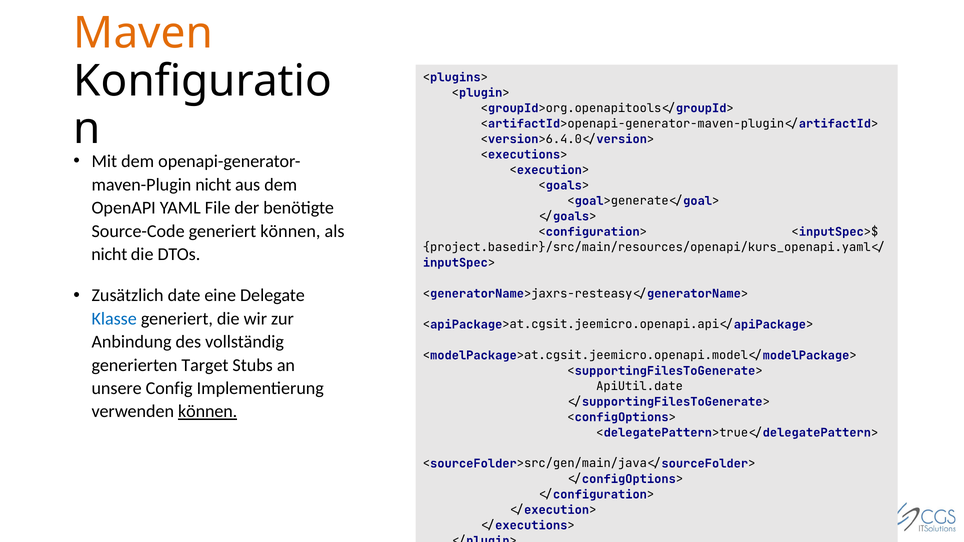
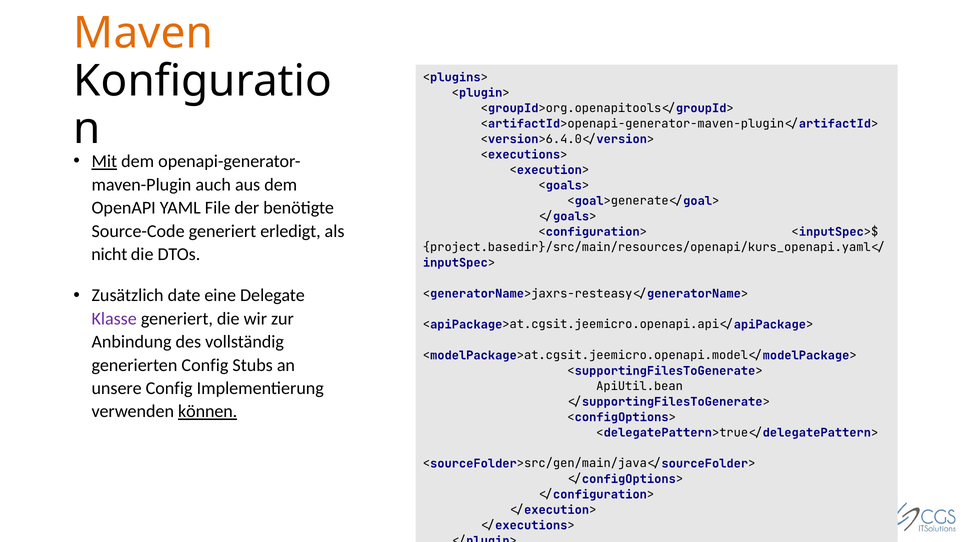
Mit underline: none -> present (104, 162)
nicht: nicht -> auch (213, 185)
generiert können: können -> erledigt (290, 231)
Klasse colour: blue -> purple (114, 319)
generierten Target: Target -> Config (205, 365)
ApiUtil.date: ApiUtil.date -> ApiUtil.bean (640, 386)
